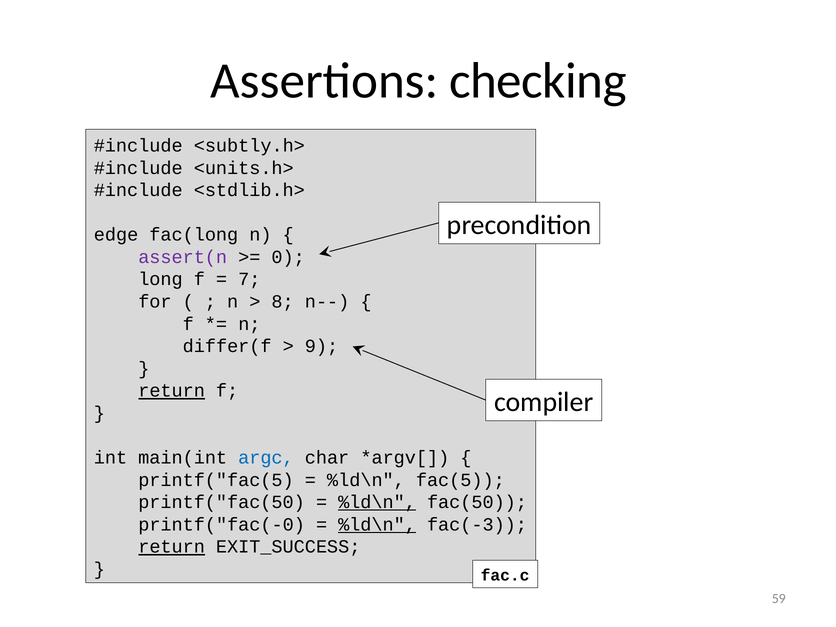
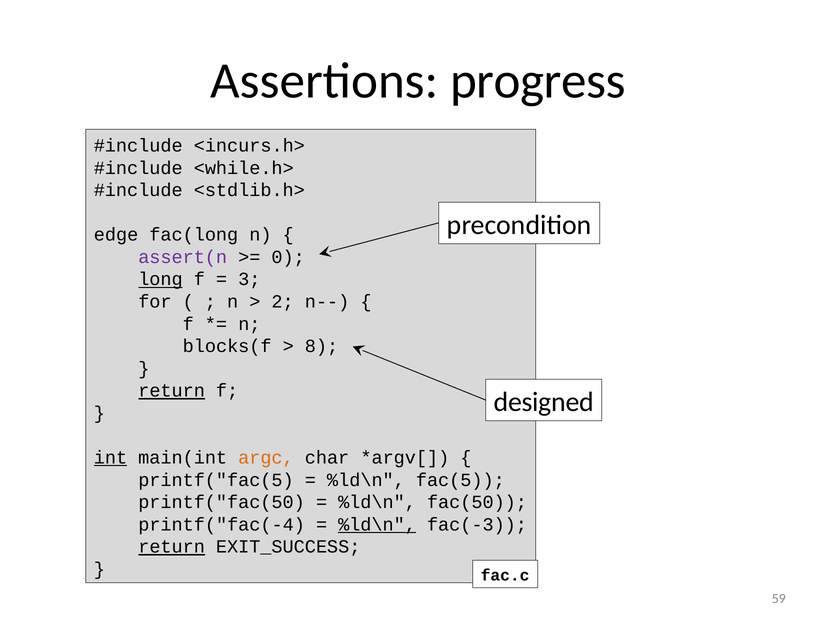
checking: checking -> progress (538, 81)
<subtly.h>: <subtly.h> -> <incurs.h> (249, 146)
<units.h>: <units.h> -> <while.h> (244, 168)
long underline: none -> present (160, 279)
7: 7 -> 3 (249, 279)
8: 8 -> 2 (283, 302)
differ(f: differ(f -> blocks(f (227, 346)
9: 9 -> 8 (322, 346)
compiler: compiler -> designed (544, 402)
int underline: none -> present (110, 458)
argc colour: blue -> orange (266, 458)
%ld\n underline: present -> none (377, 502)
printf("fac(-0: printf("fac(-0 -> printf("fac(-4 (222, 524)
